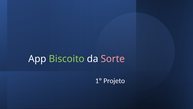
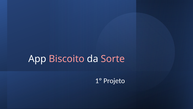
Biscoito colour: light green -> pink (67, 59)
